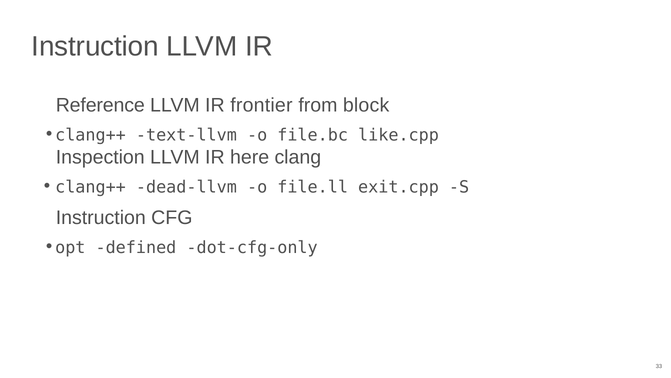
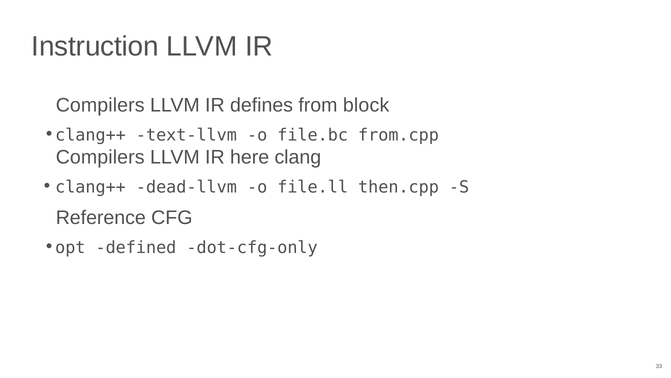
Reference: Reference -> Compilers (100, 105)
frontier: frontier -> defines (262, 105)
like.cpp: like.cpp -> from.cpp (399, 135)
Inspection: Inspection -> Compilers (100, 157)
exit.cpp: exit.cpp -> then.cpp (399, 187)
Instruction: Instruction -> Reference (101, 217)
